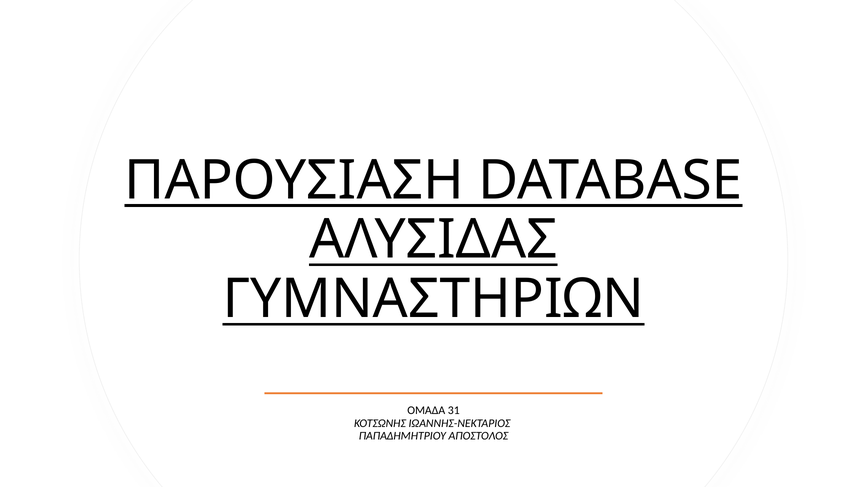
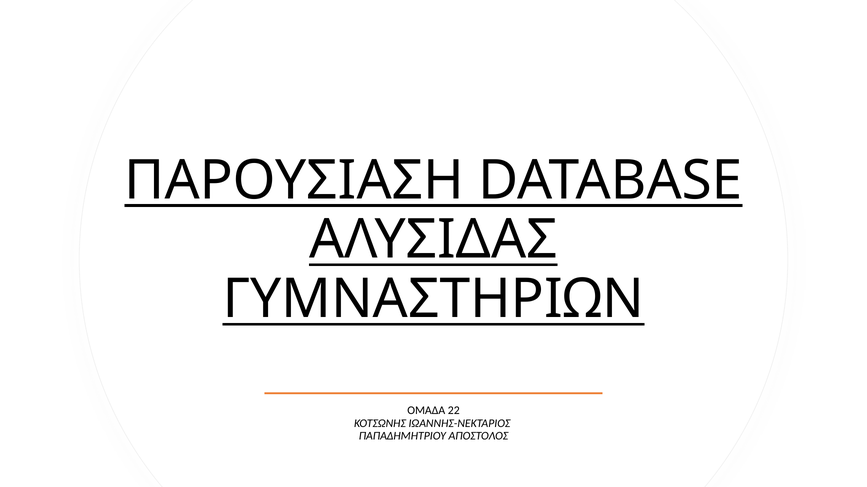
31: 31 -> 22 (454, 411)
